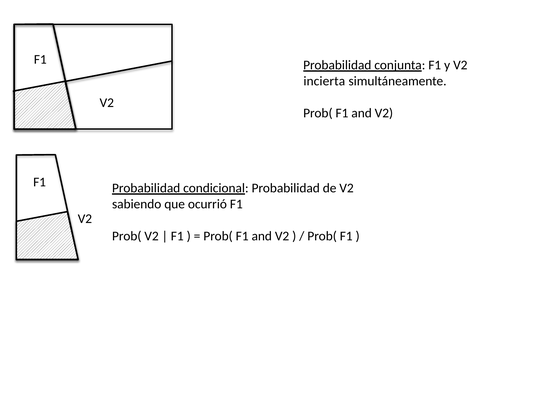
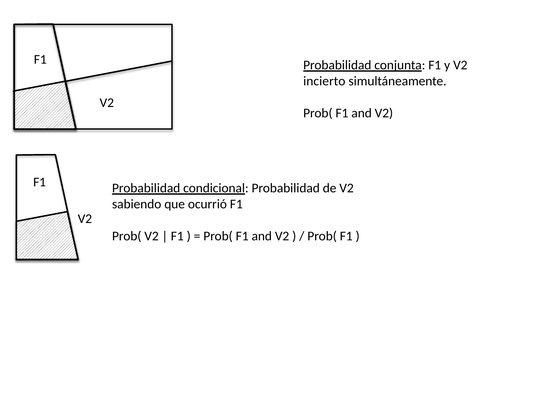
incierta: incierta -> incierto (324, 81)
